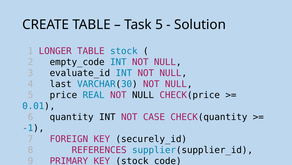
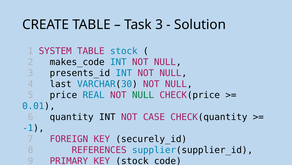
Task 5: 5 -> 3 (159, 25)
LONGER: LONGER -> SYSTEM (55, 51)
empty_code: empty_code -> makes_code (77, 62)
evaluate_id: evaluate_id -> presents_id (80, 73)
NULL colour: black -> green (143, 95)
